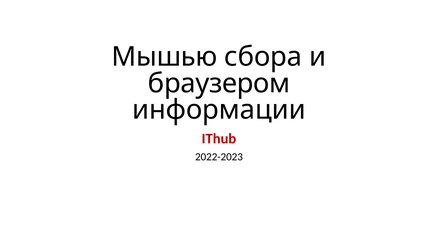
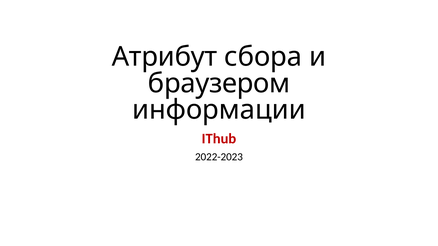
Мышью: Мышью -> Атрибут (165, 57)
